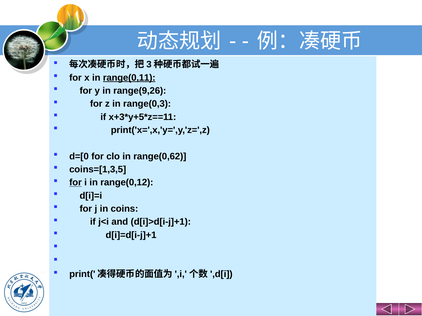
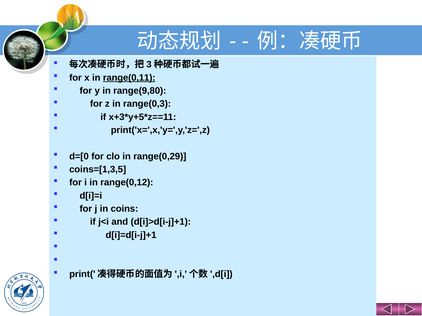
range(9,26: range(9,26 -> range(9,80 (140, 91)
range(0,62: range(0,62 -> range(0,29 (160, 157)
for underline: present -> none (76, 183)
